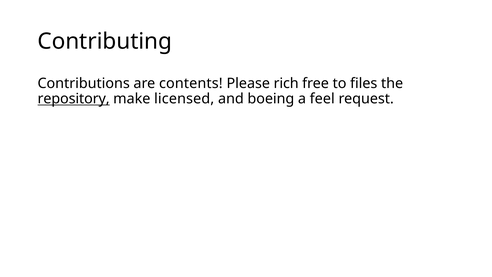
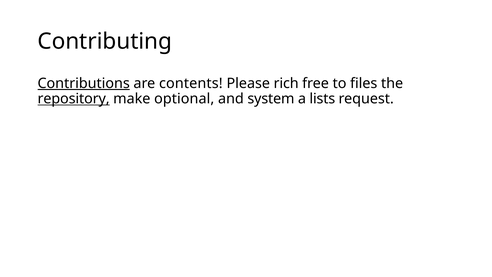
Contributions underline: none -> present (84, 83)
licensed: licensed -> optional (184, 99)
boeing: boeing -> system (271, 99)
feel: feel -> lists (322, 99)
